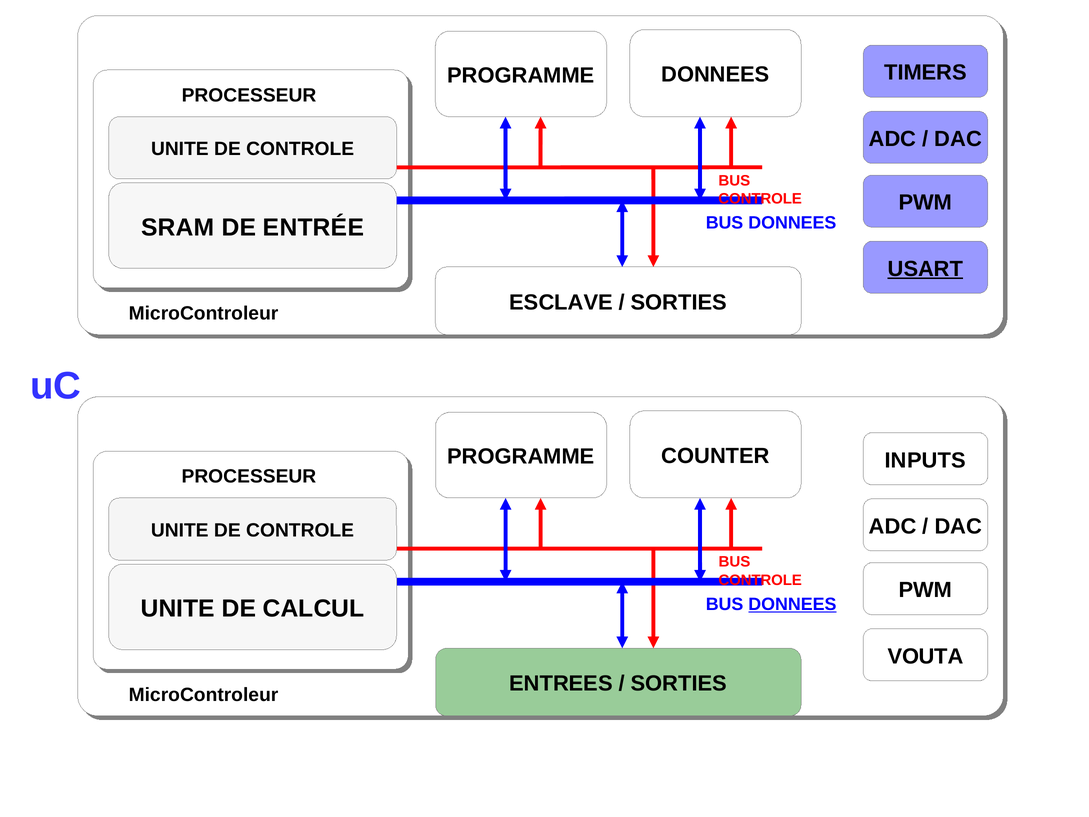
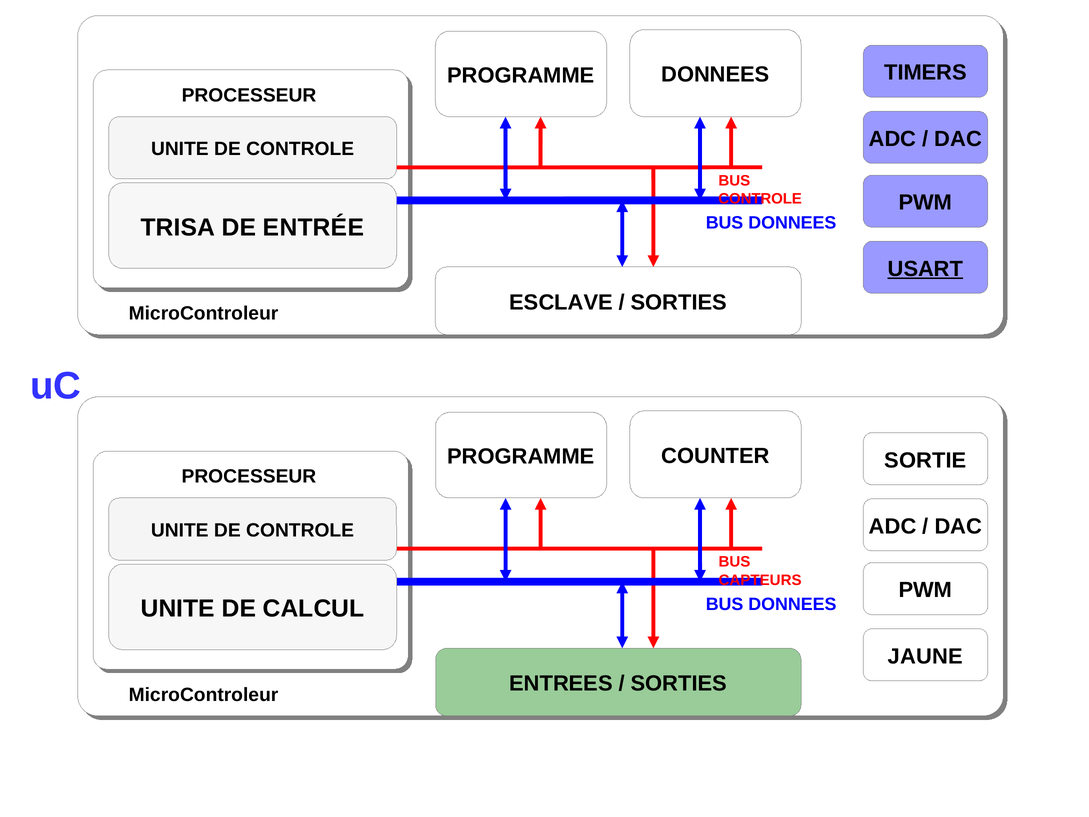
SRAM: SRAM -> TRISA (178, 227)
INPUTS: INPUTS -> SORTIE (925, 460)
CONTROLE: CONTROLE -> CAPTEURS (760, 580)
DONNEES underline: present -> none (792, 604)
VOUTA: VOUTA -> JAUNE (925, 656)
